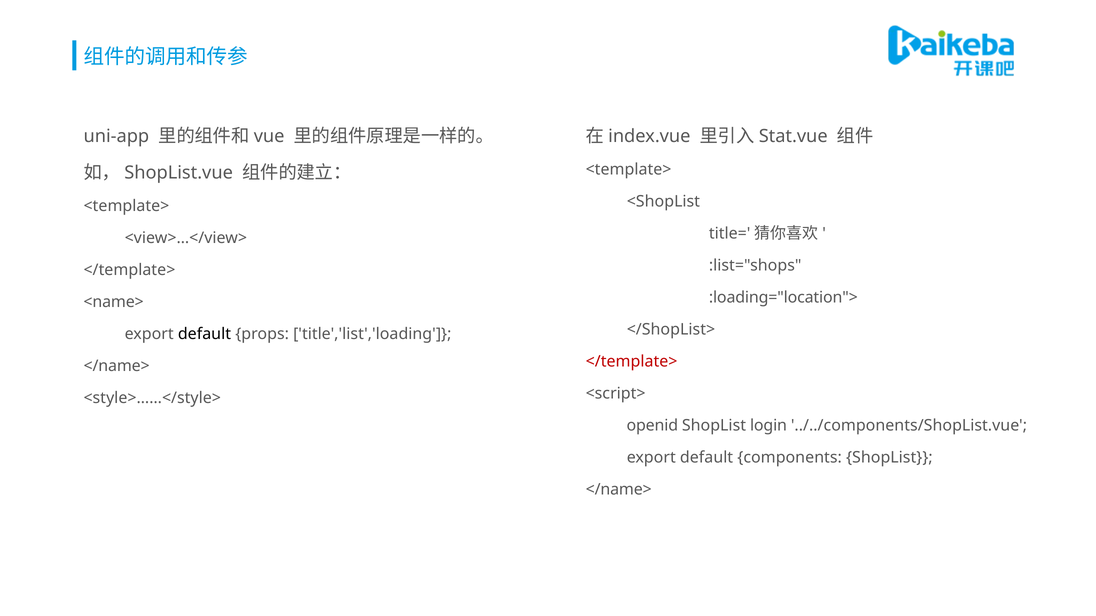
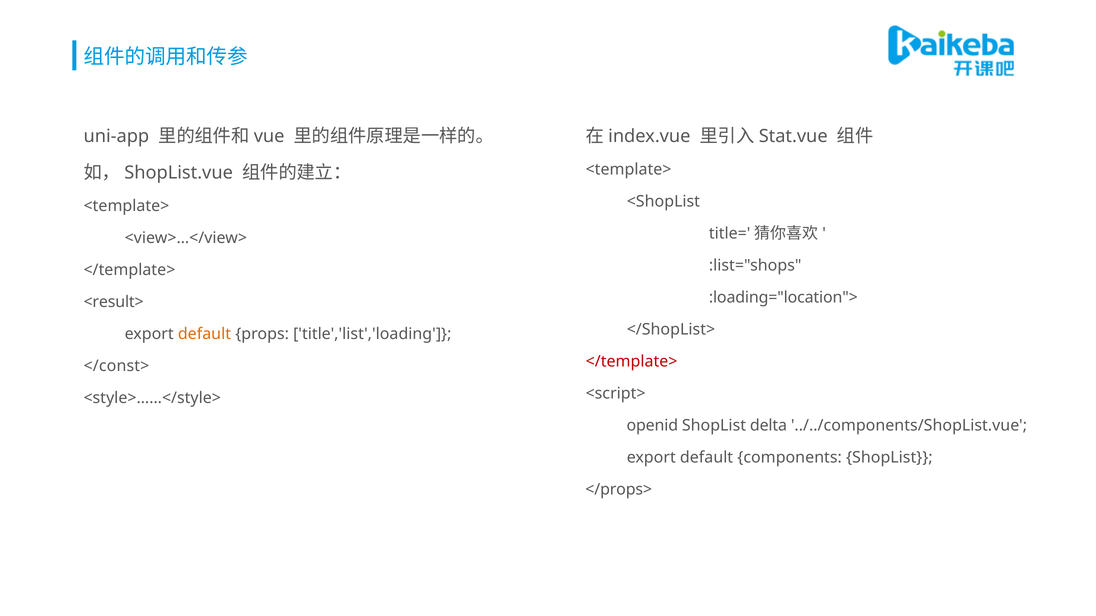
<name>: <name> -> <result> (114, 302)
default colour: black -> orange (204, 334)
</name>: </name> -> </const> (116, 366)
login: login -> delta (769, 426)
</name>: </name> -> </props> (619, 490)
